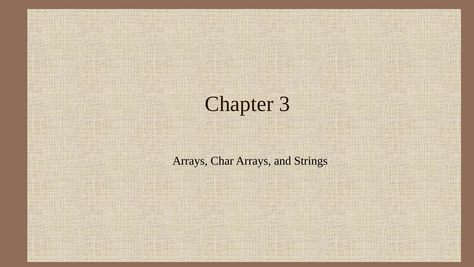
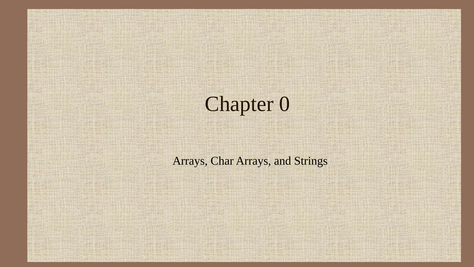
3: 3 -> 0 (285, 104)
